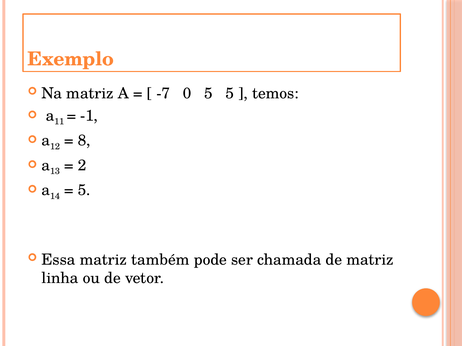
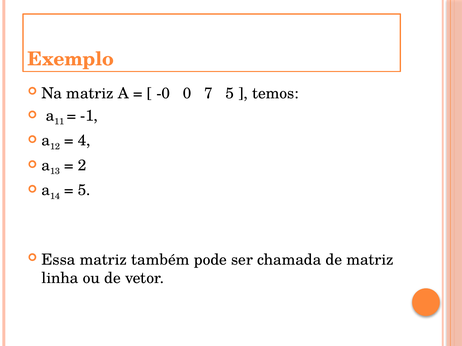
-7: -7 -> -0 (163, 93)
0 5: 5 -> 7 (208, 93)
8: 8 -> 4 (84, 141)
